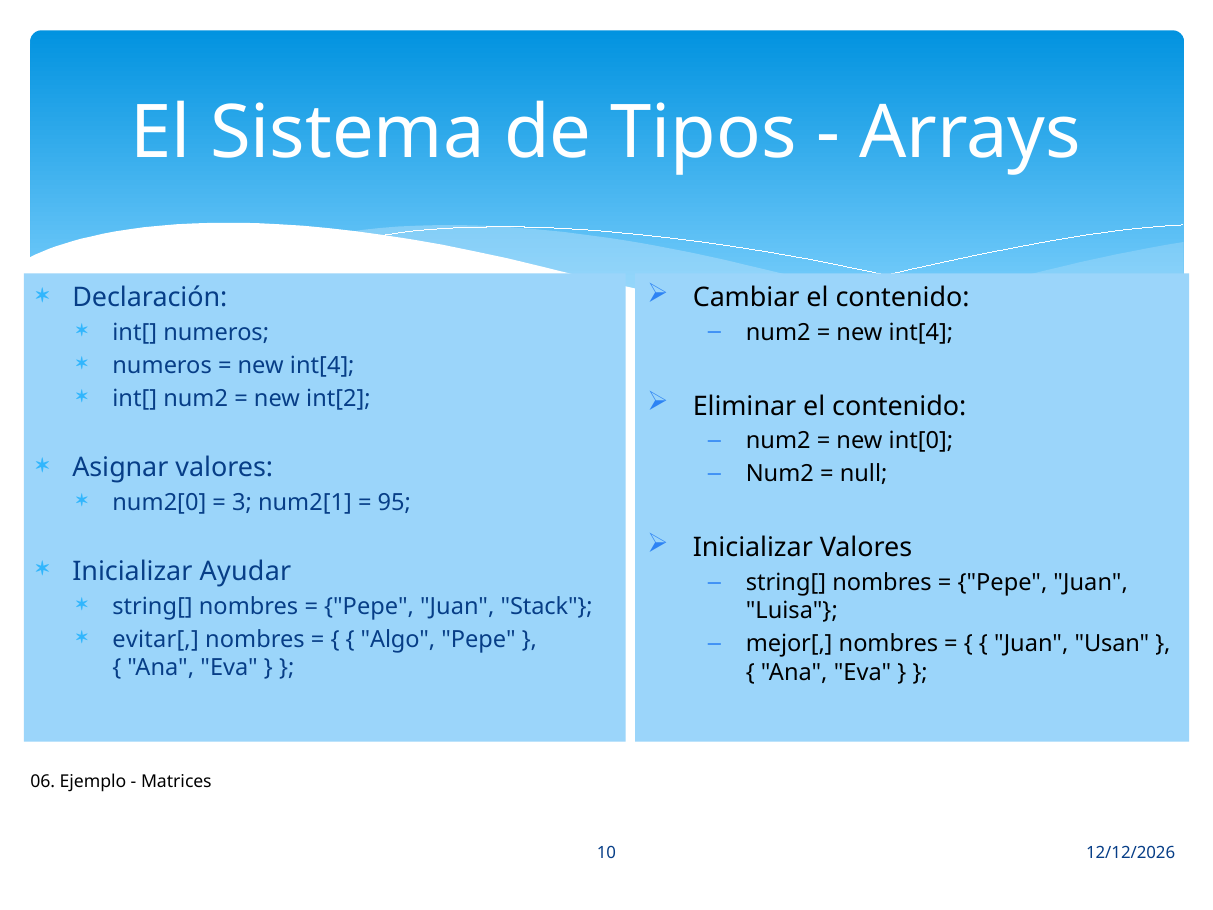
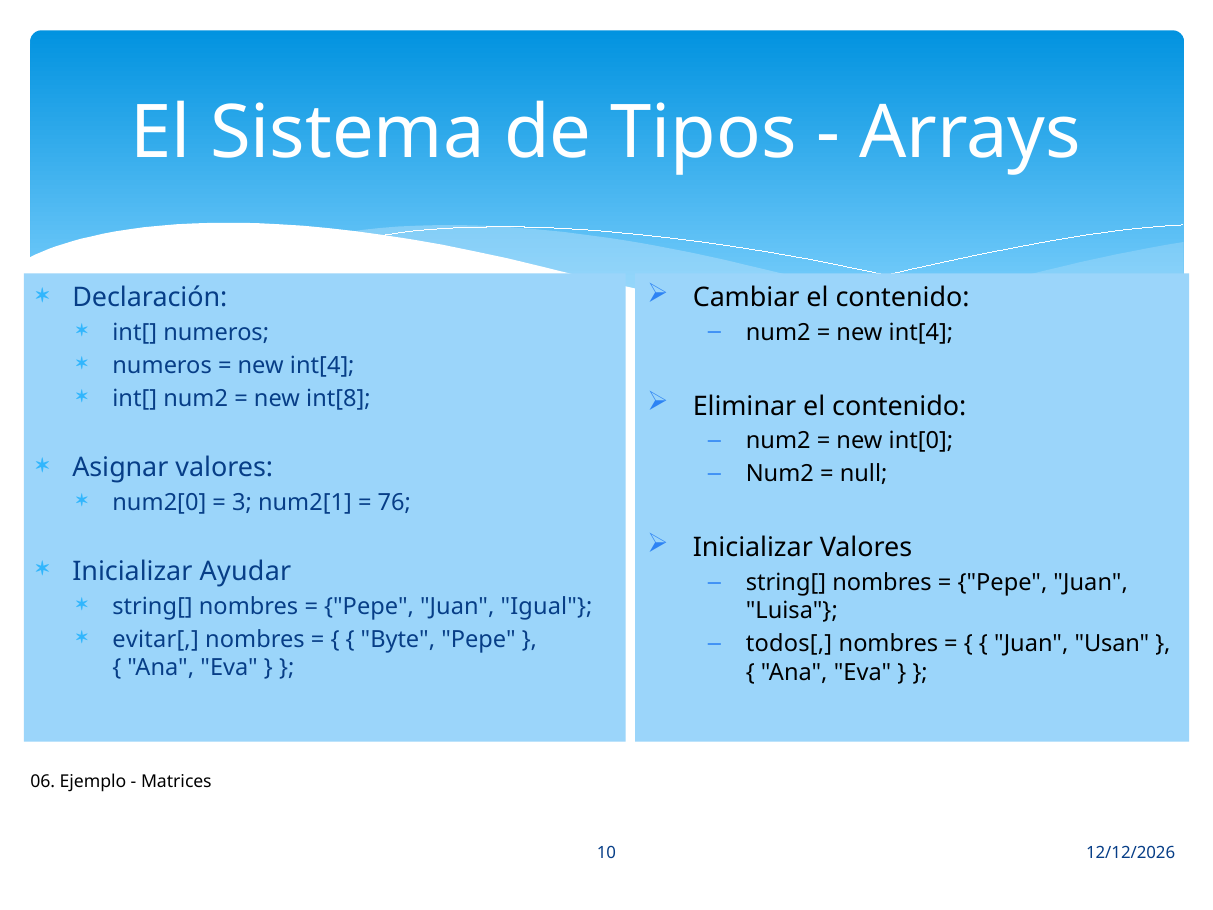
int[2: int[2 -> int[8 (338, 398)
95: 95 -> 76 (394, 502)
Stack: Stack -> Igual (547, 606)
Algo: Algo -> Byte (398, 639)
mejor[: mejor[ -> todos[ (789, 644)
